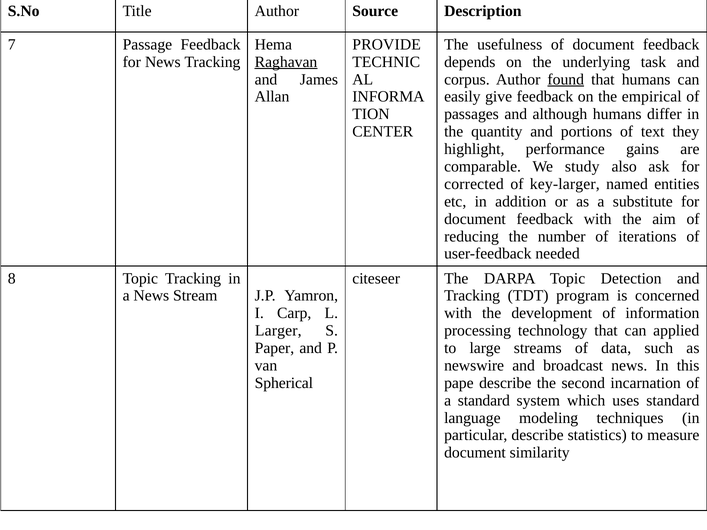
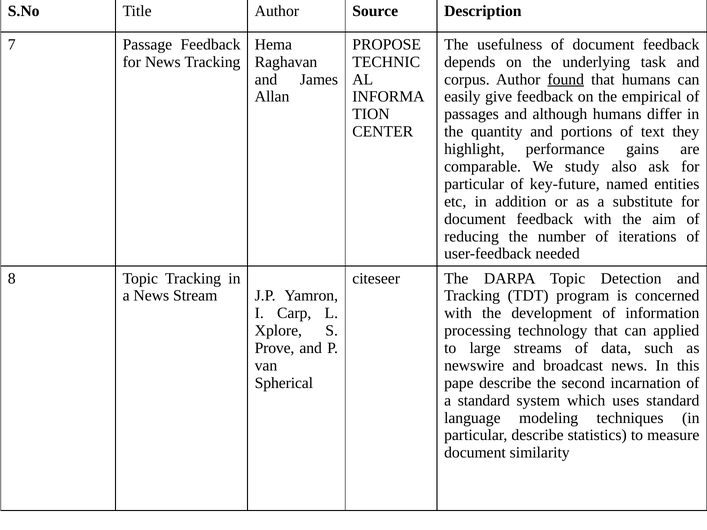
PROVIDE: PROVIDE -> PROPOSE (387, 44)
Raghavan underline: present -> none (286, 62)
corrected: corrected -> particular (474, 184)
key-larger: key-larger -> key-future (565, 184)
Larger: Larger -> Xplore (278, 331)
Paper: Paper -> Prove (275, 348)
